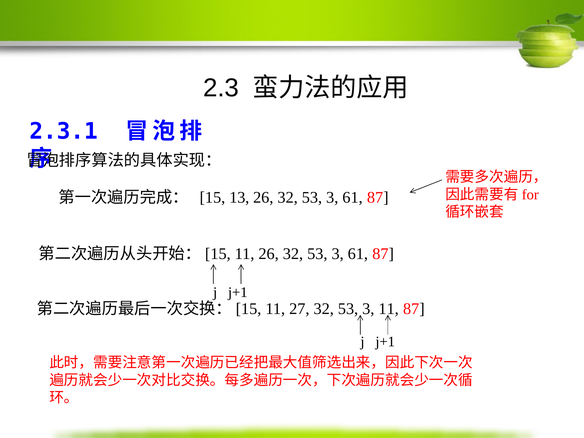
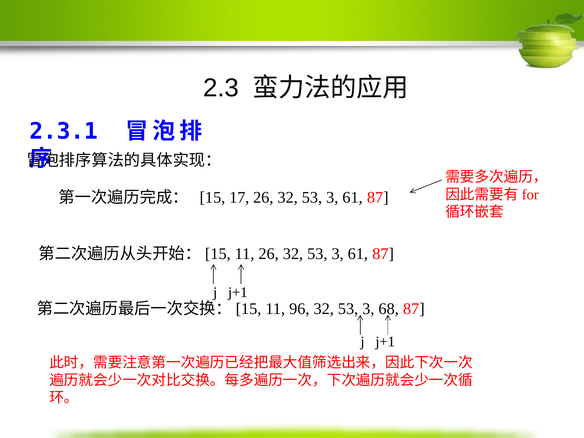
13: 13 -> 17 (239, 198)
27: 27 -> 96 (299, 309)
3 11: 11 -> 68 (389, 309)
